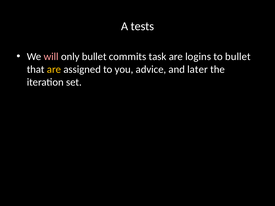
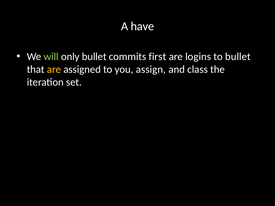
tests: tests -> have (142, 26)
will colour: pink -> light green (51, 57)
task: task -> first (157, 57)
advice: advice -> assign (151, 70)
later: later -> class (198, 70)
